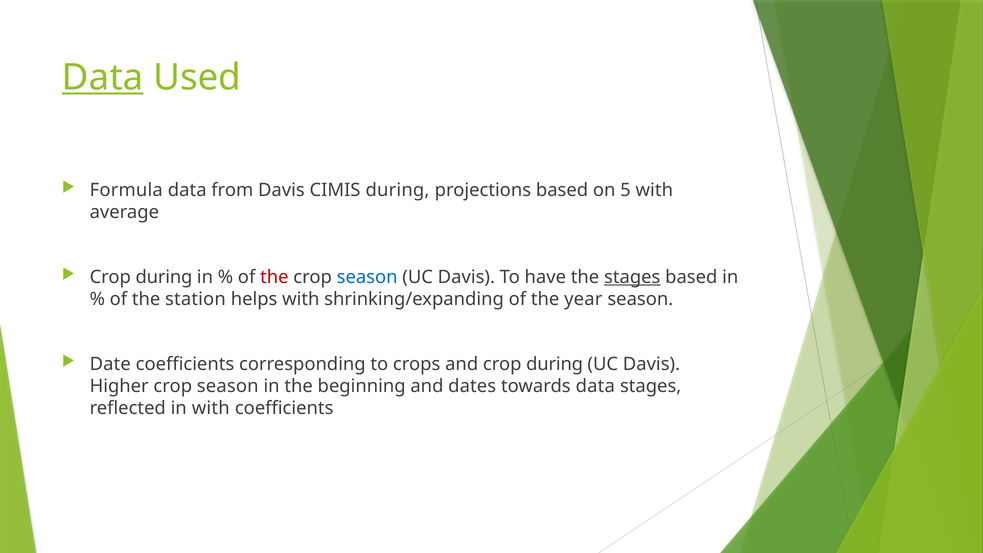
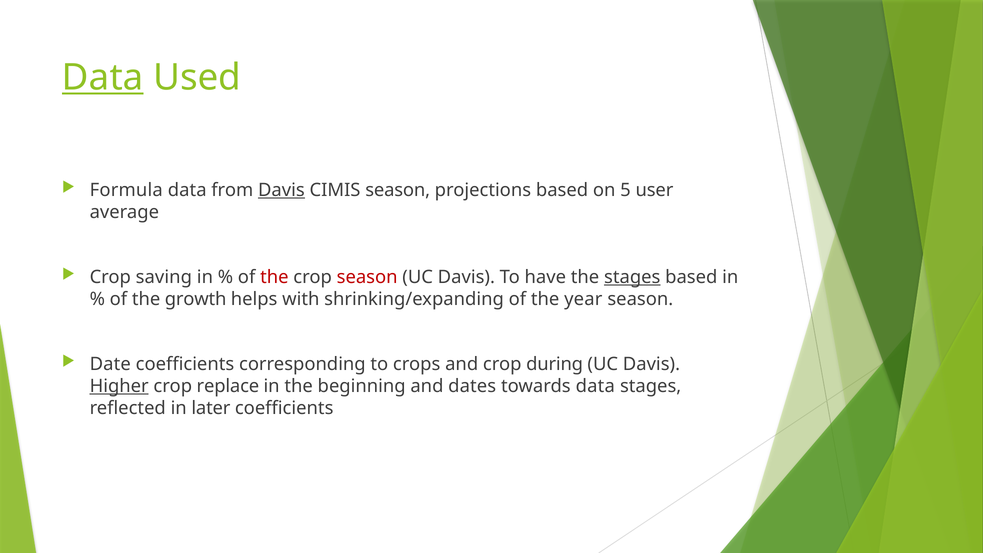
Davis underline: none -> present (281, 190)
CIMIS during: during -> season (398, 190)
5 with: with -> user (654, 190)
during: during -> saving (164, 277)
season colour: blue -> red (367, 277)
station: station -> growth (196, 299)
Higher underline: none -> present (119, 386)
season: season -> replace (228, 386)
in with: with -> later (211, 408)
